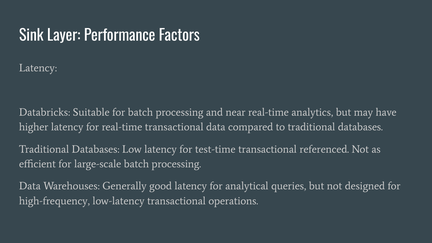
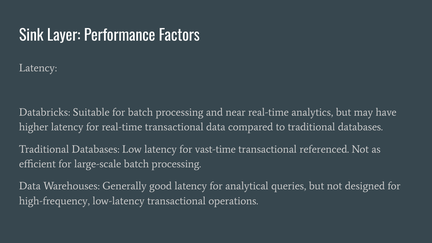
test-time: test-time -> vast-time (215, 149)
